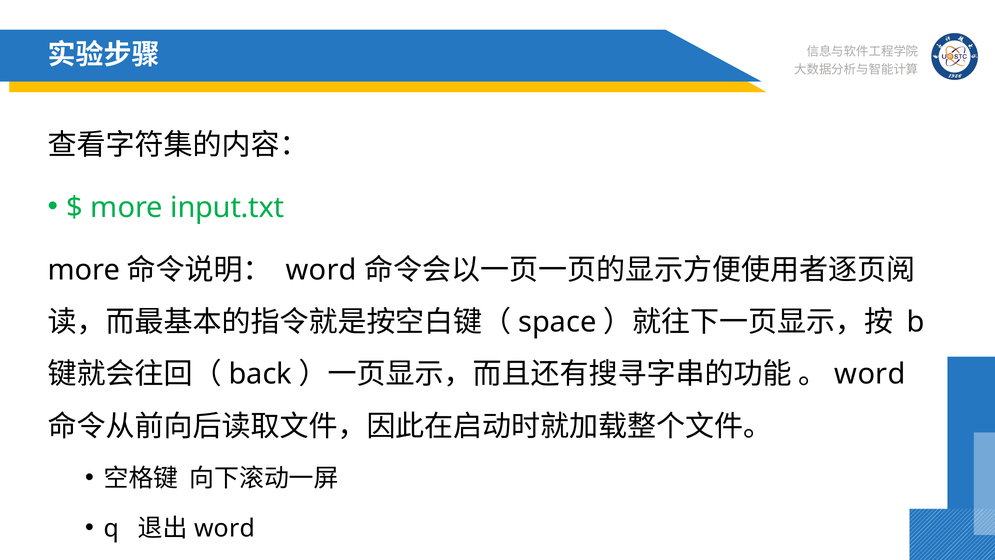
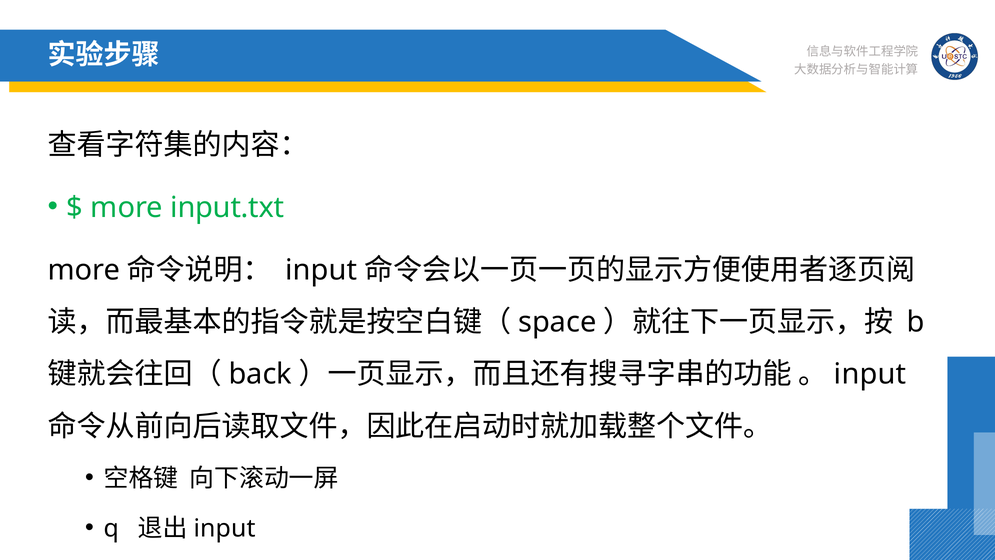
word: word -> input (321, 270)
word: word -> input (870, 374)
word: word -> input (225, 528)
